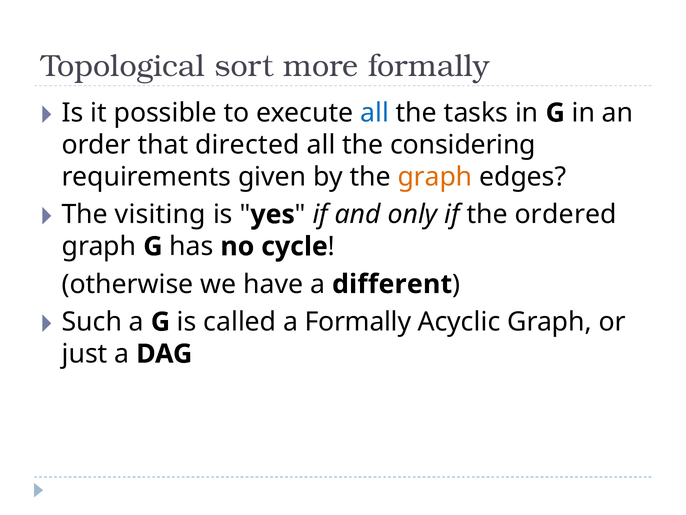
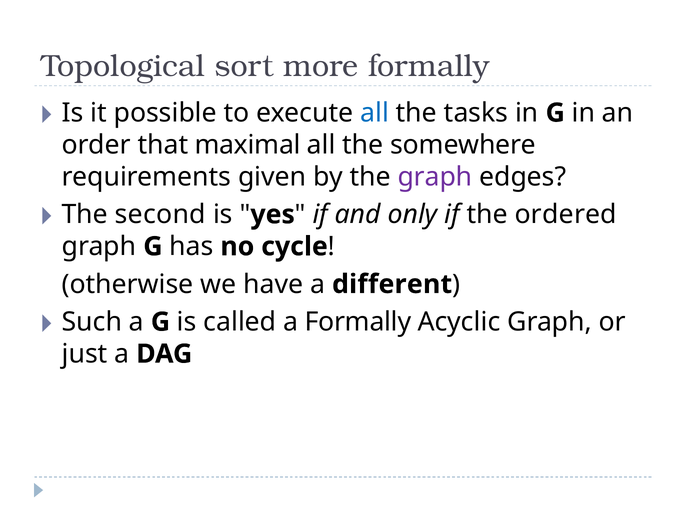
directed: directed -> maximal (248, 145)
considering: considering -> somewhere (463, 145)
graph colour: orange -> purple (435, 177)
visiting: visiting -> second (160, 214)
